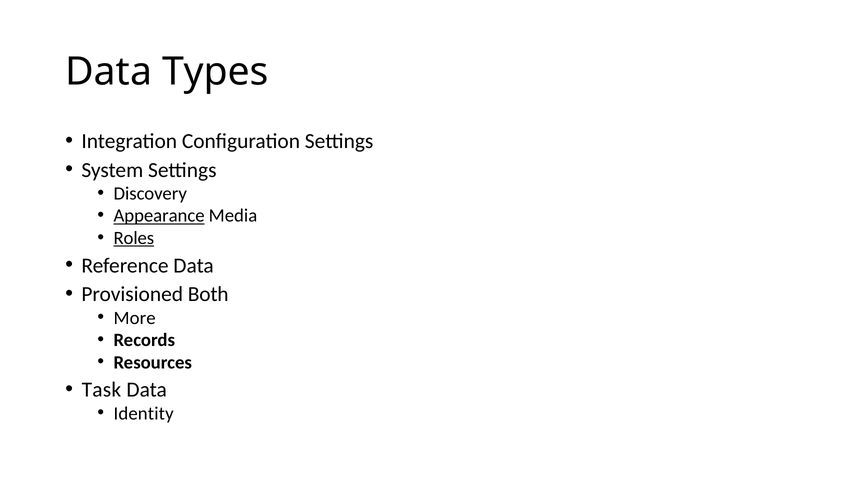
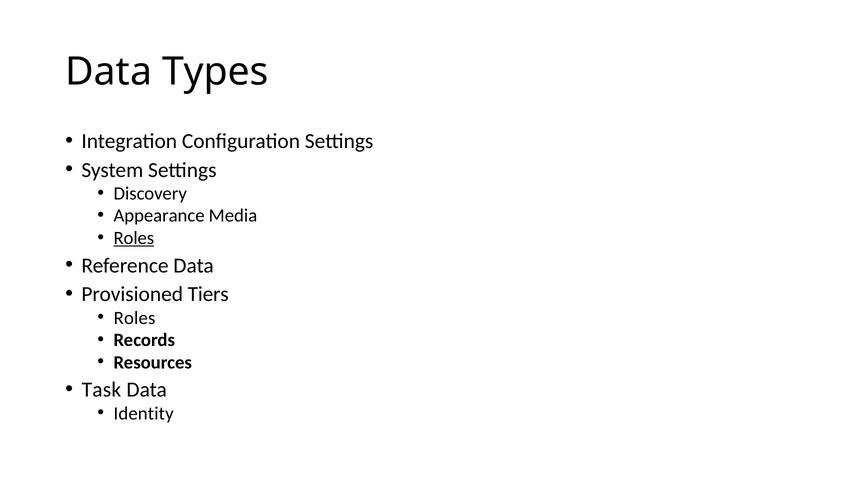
Appearance underline: present -> none (159, 216)
Both: Both -> Tiers (208, 294)
More: More -> Roles (135, 318)
